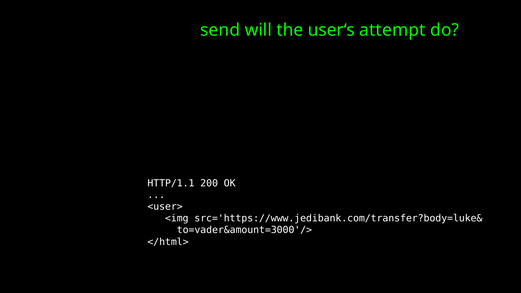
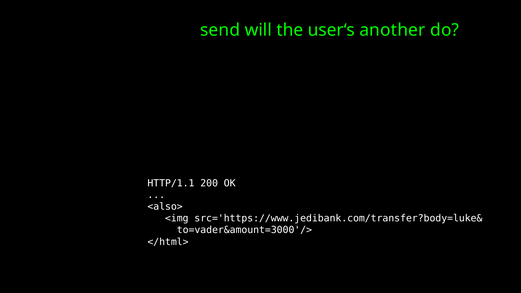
attempt: attempt -> another (392, 30)
<user>: <user> -> <also> (165, 207)
